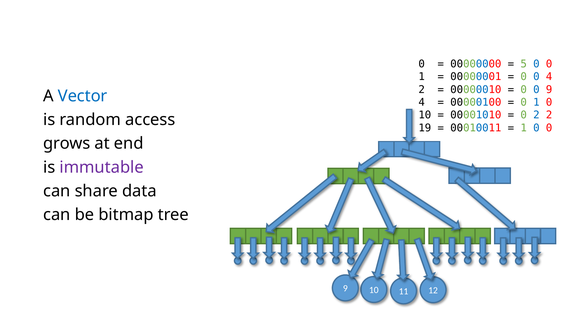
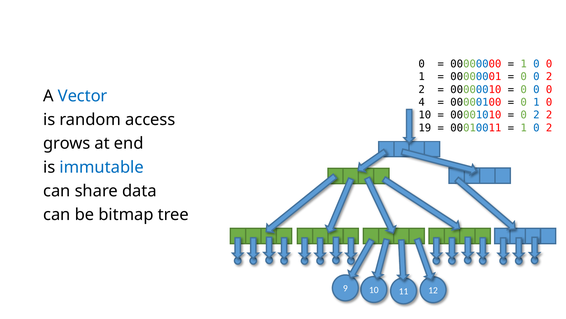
5: 5 -> 1 (524, 64)
0 0 4: 4 -> 2 (549, 77)
0 0 9: 9 -> 0 (549, 89)
1 0 0: 0 -> 2 (549, 128)
immutable colour: purple -> blue (102, 167)
